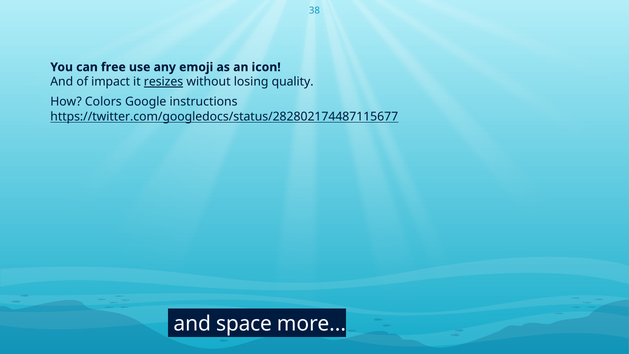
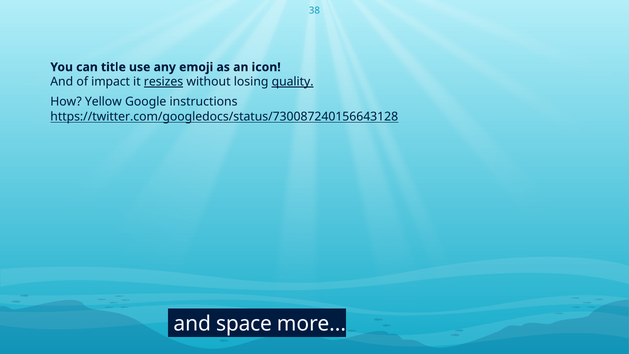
free: free -> title (113, 67)
quality underline: none -> present (293, 82)
Colors: Colors -> Yellow (103, 102)
https://twitter.com/googledocs/status/282802174487115677: https://twitter.com/googledocs/status/282802174487115677 -> https://twitter.com/googledocs/status/730087240156643128 (224, 116)
